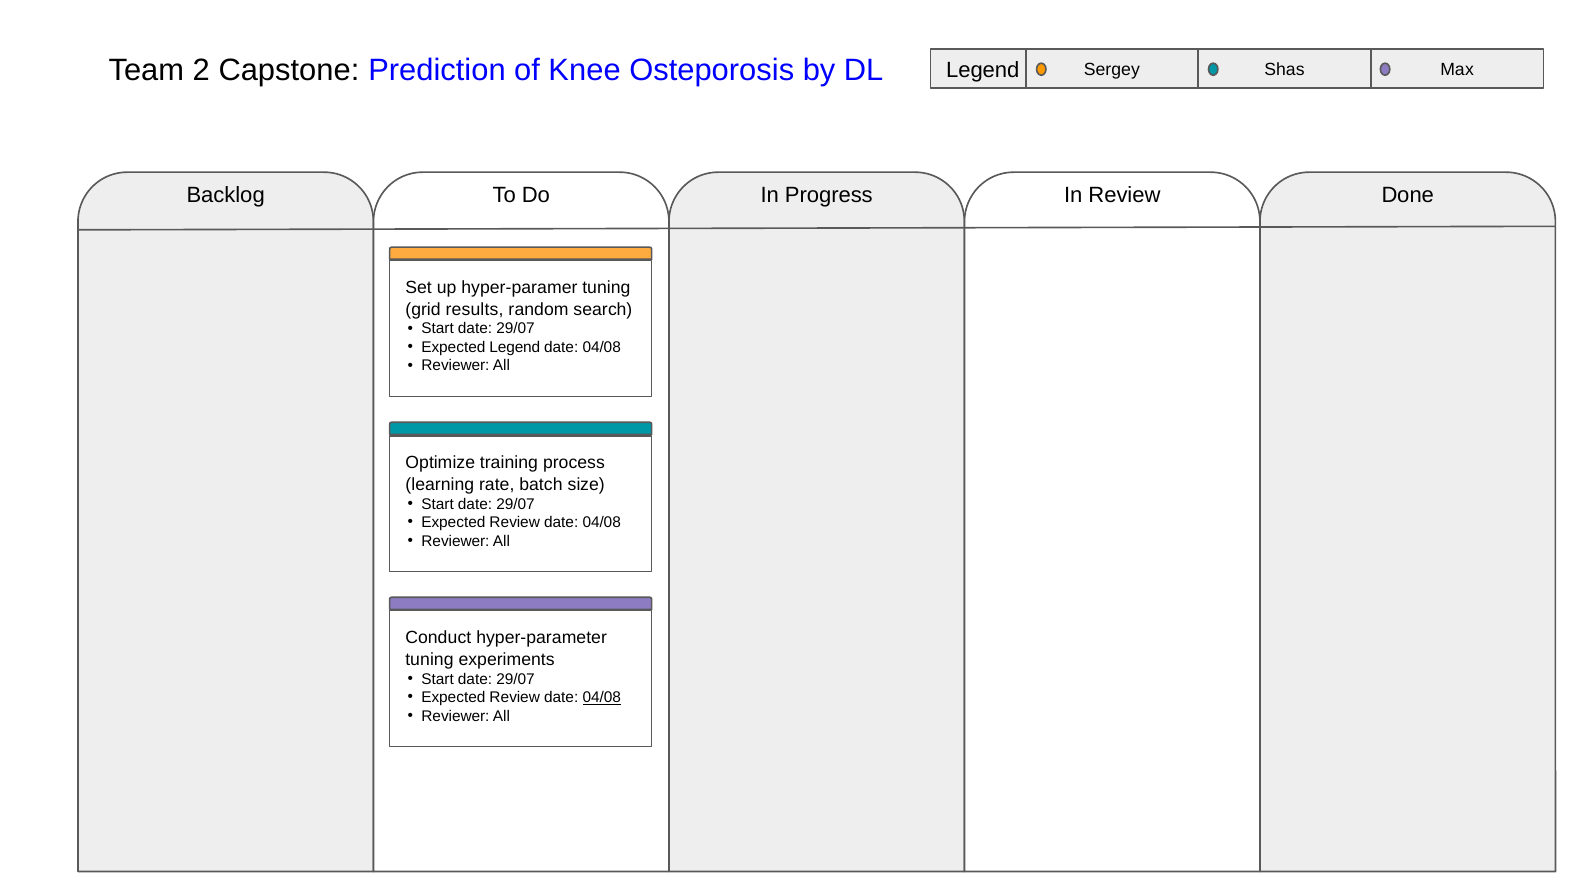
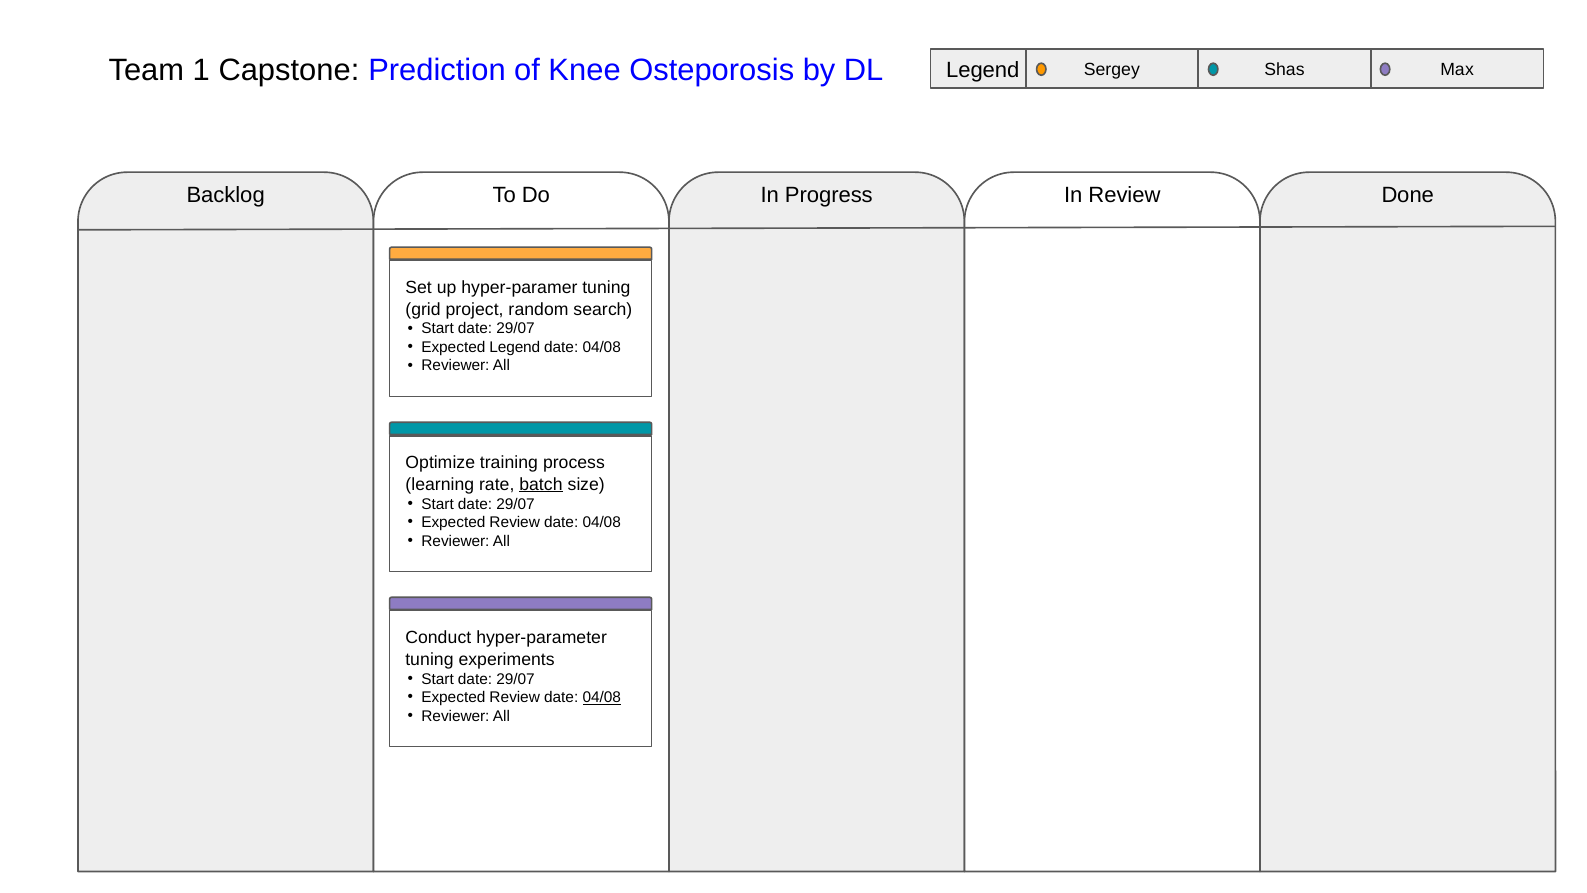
2: 2 -> 1 (201, 70)
results: results -> project (475, 309)
batch underline: none -> present (541, 484)
